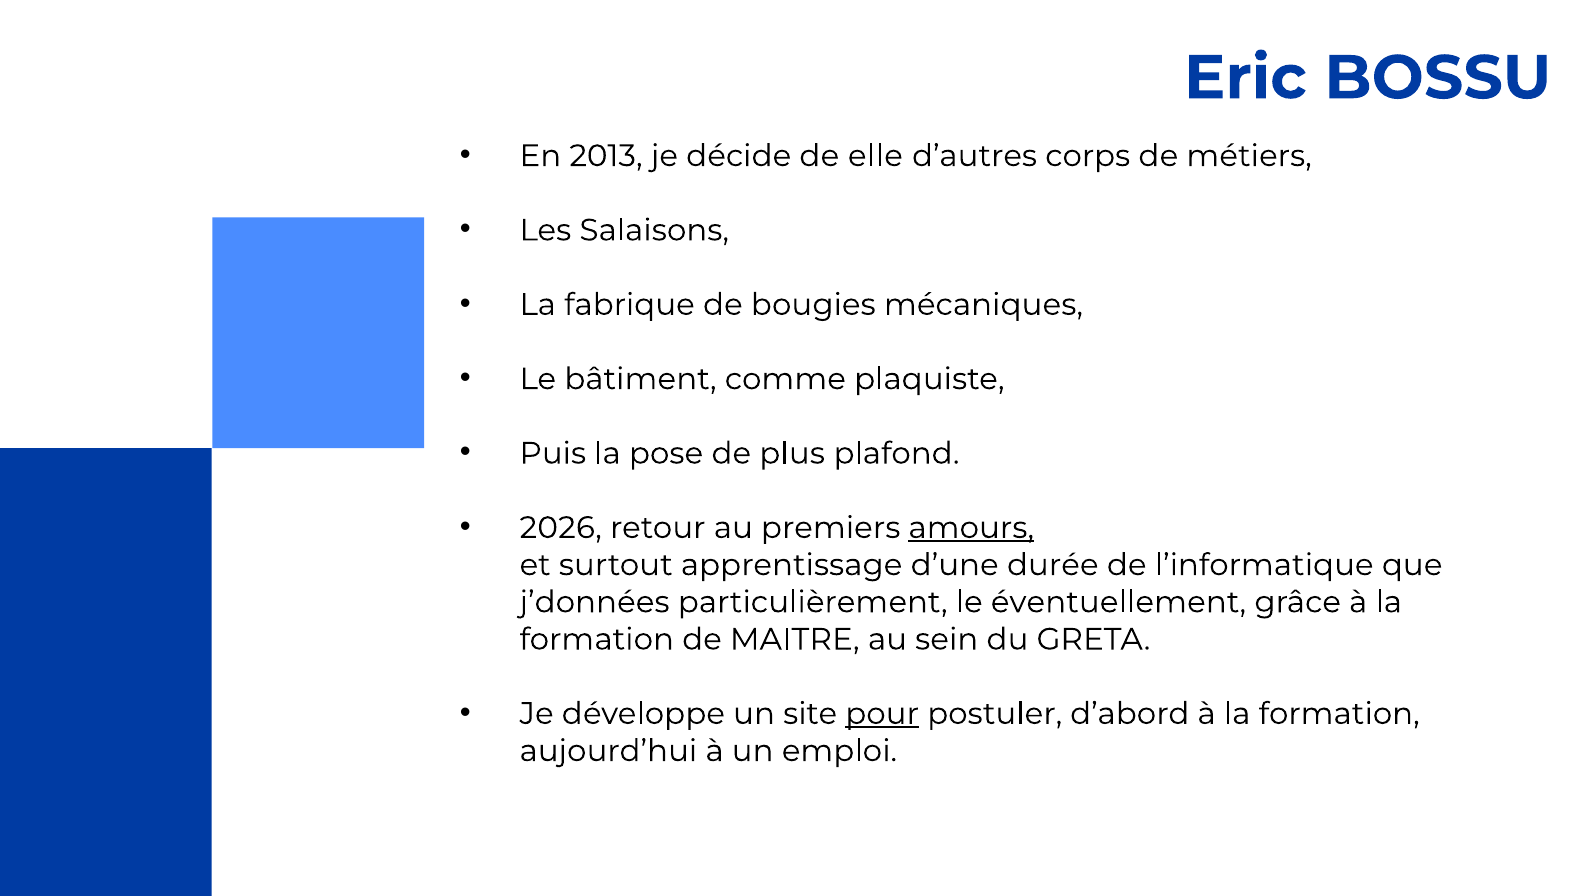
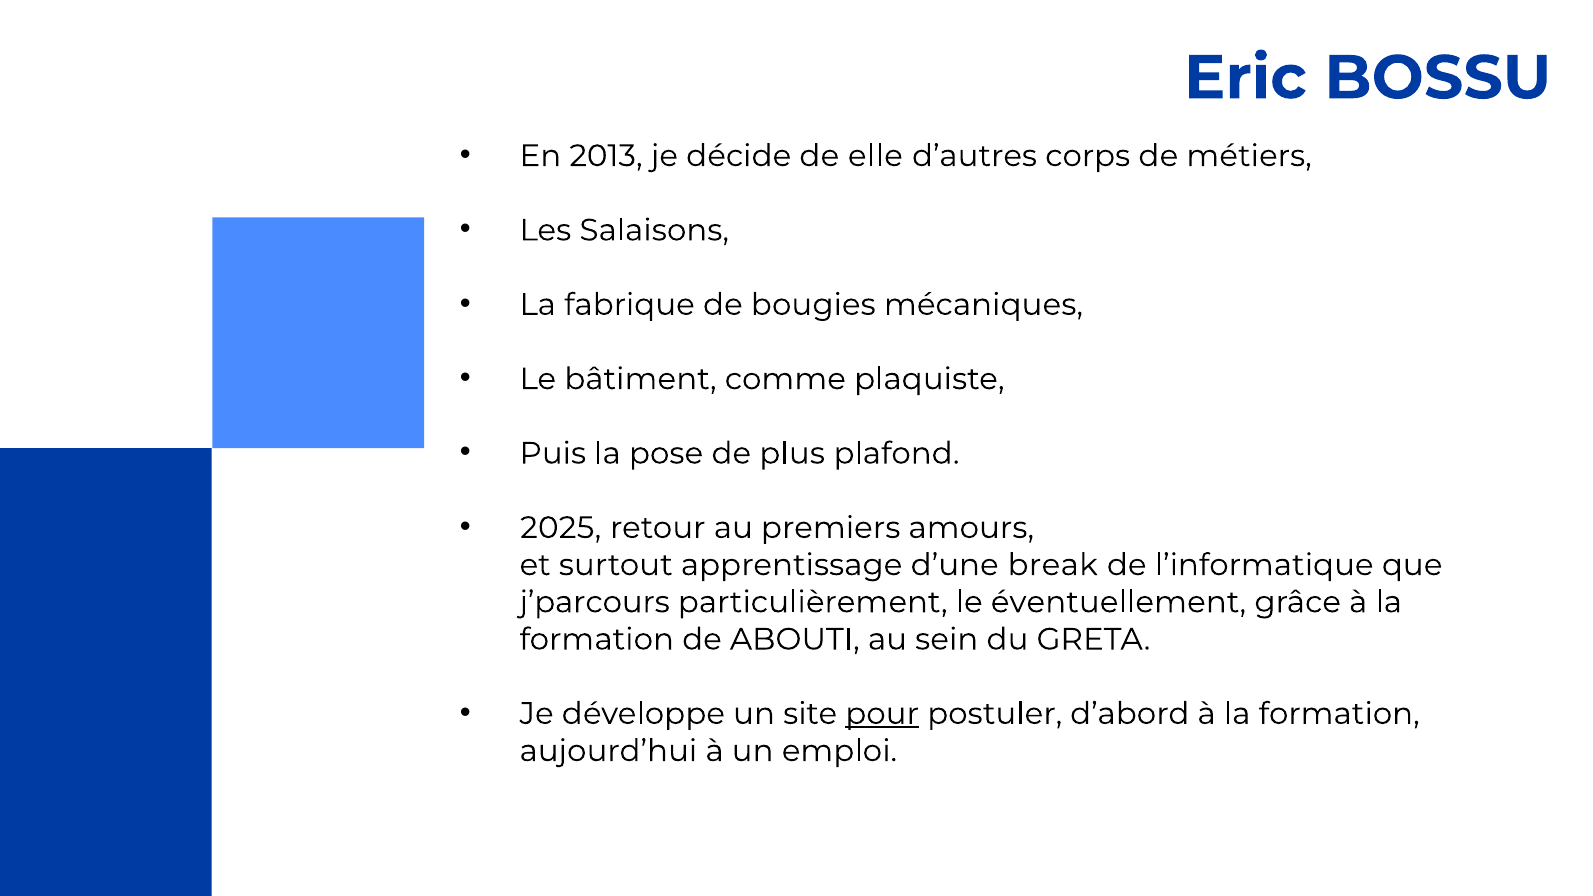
2026: 2026 -> 2025 (561, 528)
amours underline: present -> none (971, 528)
durée: durée -> break (1053, 565)
j’données: j’données -> j’parcours (595, 602)
MAITRE: MAITRE -> ABOUTI (795, 639)
